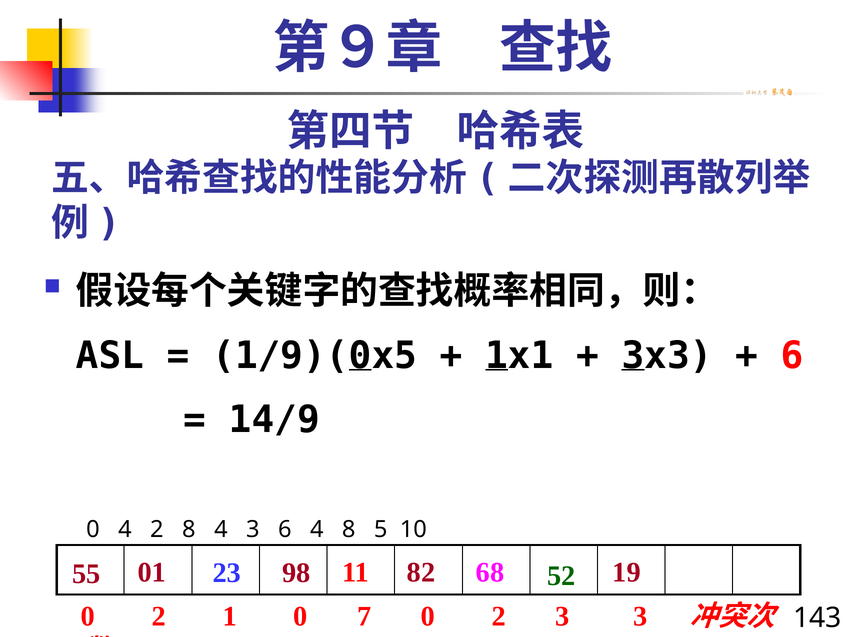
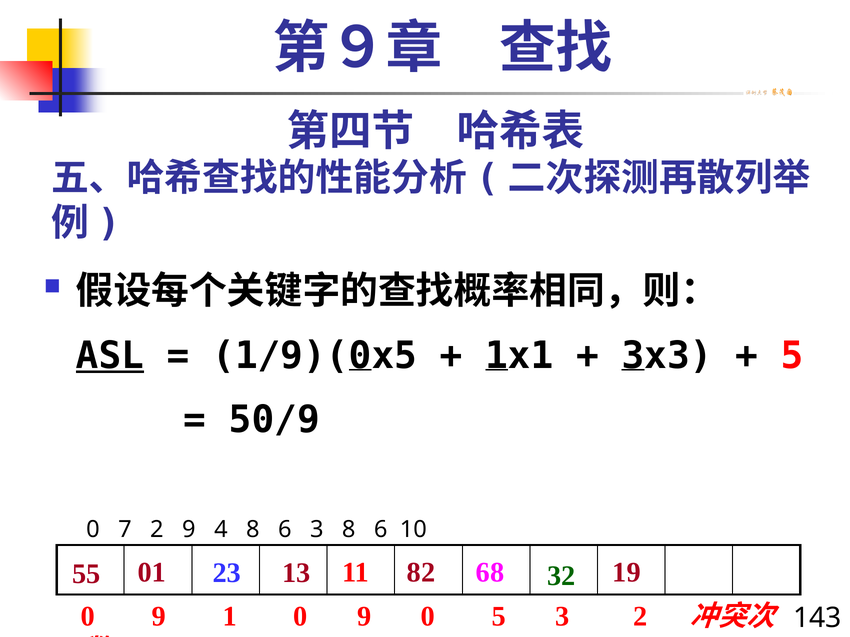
ASL underline: none -> present (110, 356)
6: 6 -> 5 (792, 356)
14/9: 14/9 -> 50/9 (274, 420)
0 4: 4 -> 7 (125, 530)
2 8: 8 -> 9 (189, 530)
4 3: 3 -> 8 (253, 530)
6 4: 4 -> 3 (317, 530)
5: 5 -> 6 (381, 530)
98: 98 -> 13 (296, 574)
52: 52 -> 32 (561, 576)
2: 2 -> 9 (159, 617)
1 0 7: 7 -> 9 (364, 617)
2: 2 -> 5 (499, 617)
3 3: 3 -> 2 (640, 617)
